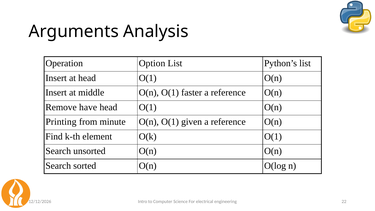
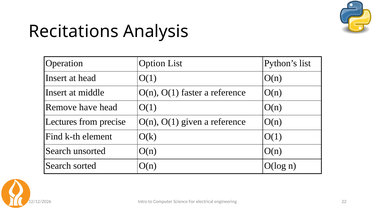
Arguments: Arguments -> Recitations (74, 32)
Printing: Printing -> Lectures (61, 122)
minute: minute -> precise (113, 122)
